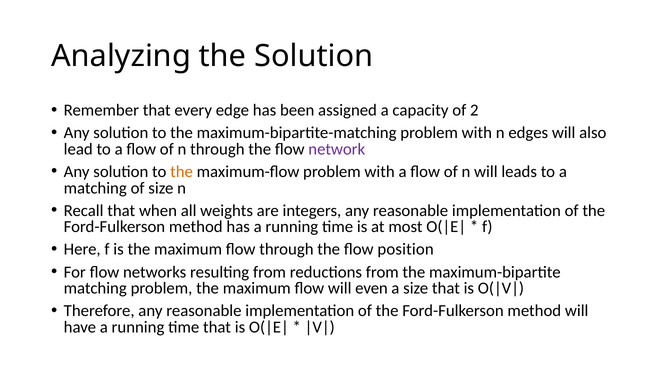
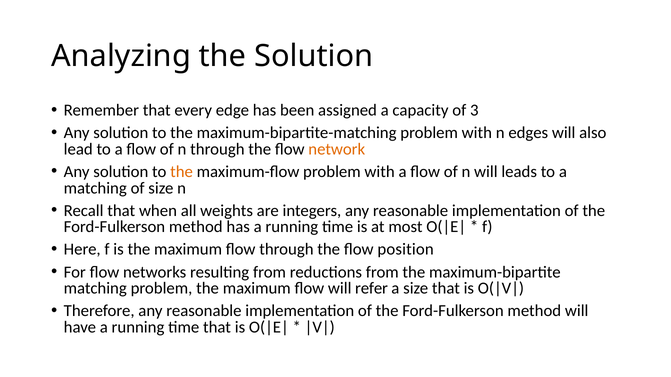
2: 2 -> 3 (474, 110)
network colour: purple -> orange (337, 149)
even: even -> refer (372, 289)
